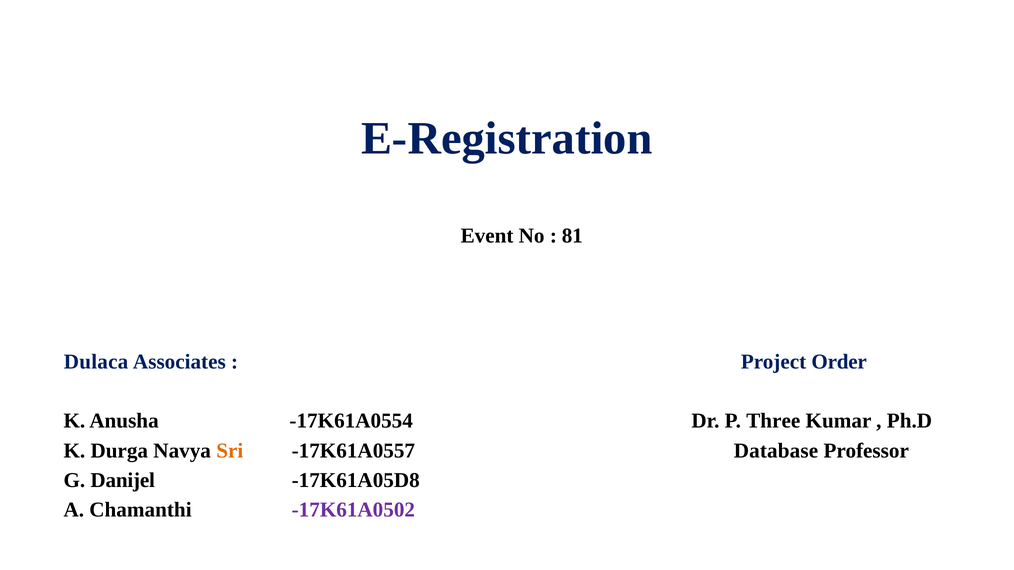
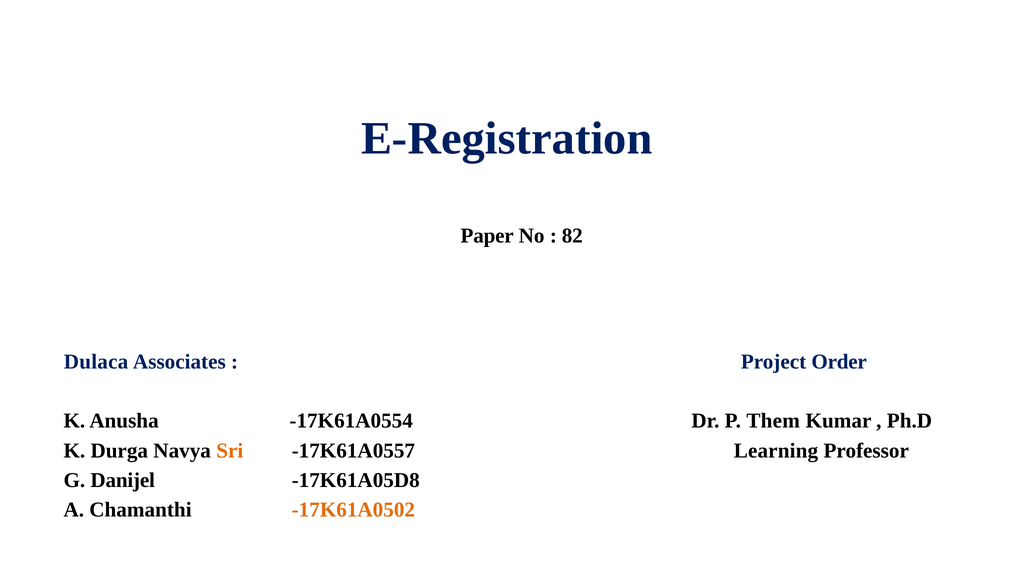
Event: Event -> Paper (487, 236)
81: 81 -> 82 (572, 236)
Three: Three -> Them (773, 421)
Database: Database -> Learning (776, 451)
-17K61A0502 colour: purple -> orange (353, 510)
